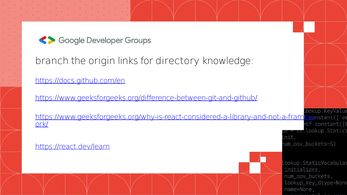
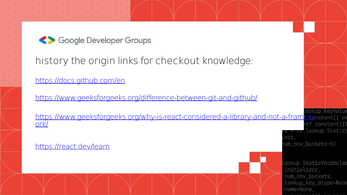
branch: branch -> history (52, 61)
directory: directory -> checkout (177, 61)
